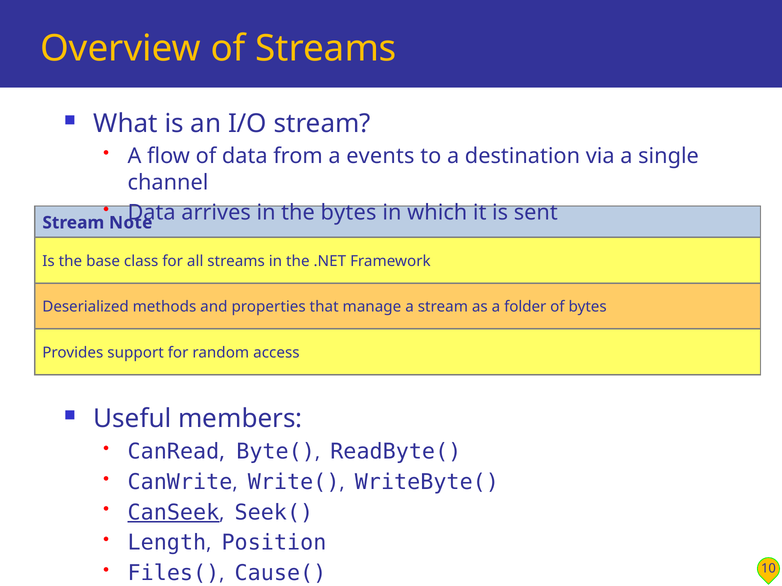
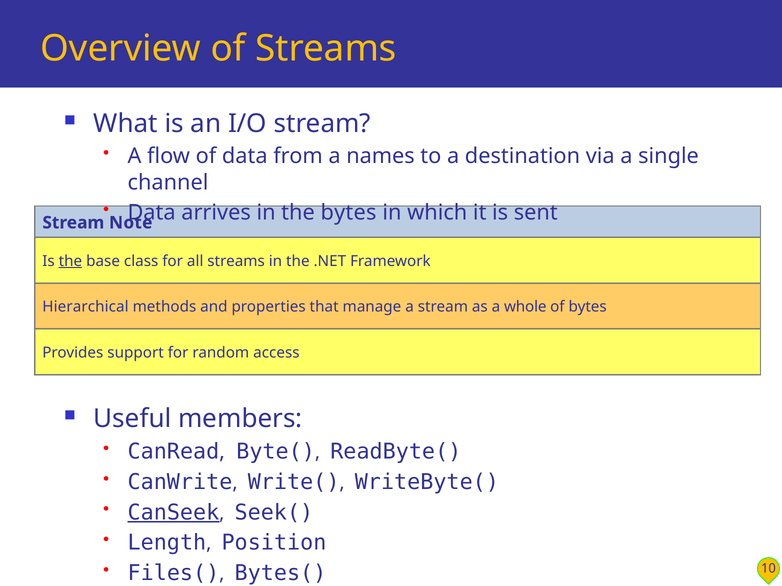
events: events -> names (381, 156)
the underline: none -> present (70, 261)
Deserialized: Deserialized -> Hierarchical (86, 307)
folder: folder -> whole (525, 307)
Cause(: Cause( -> Bytes( (280, 574)
